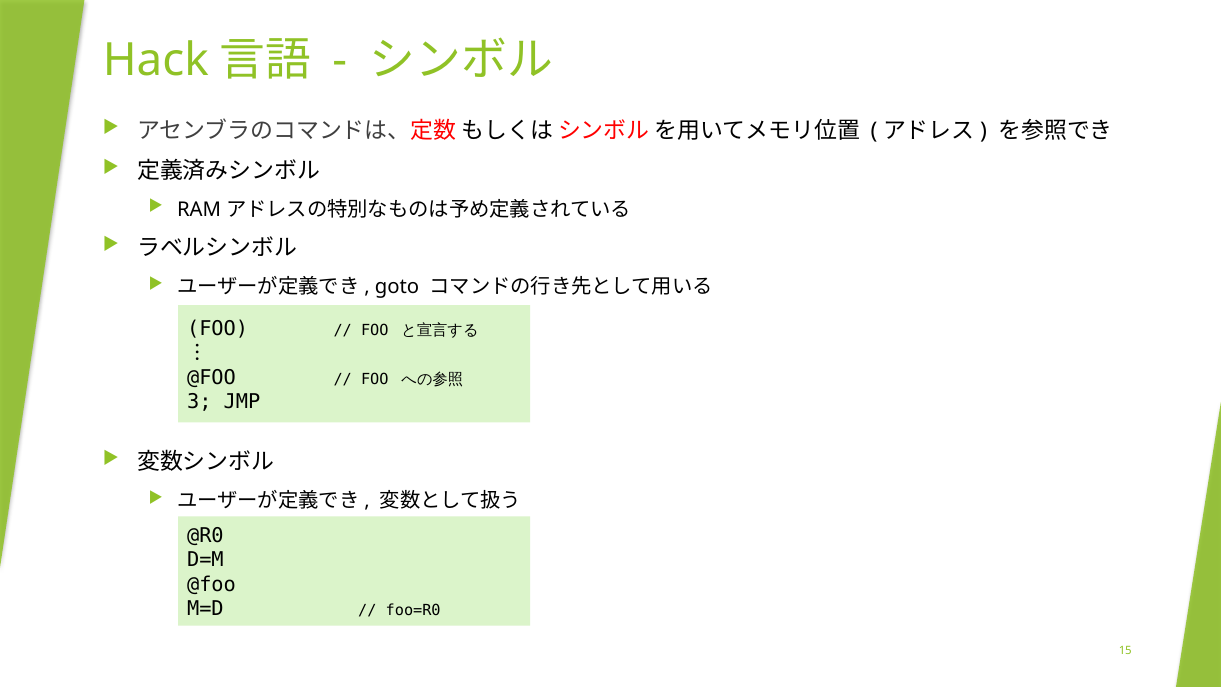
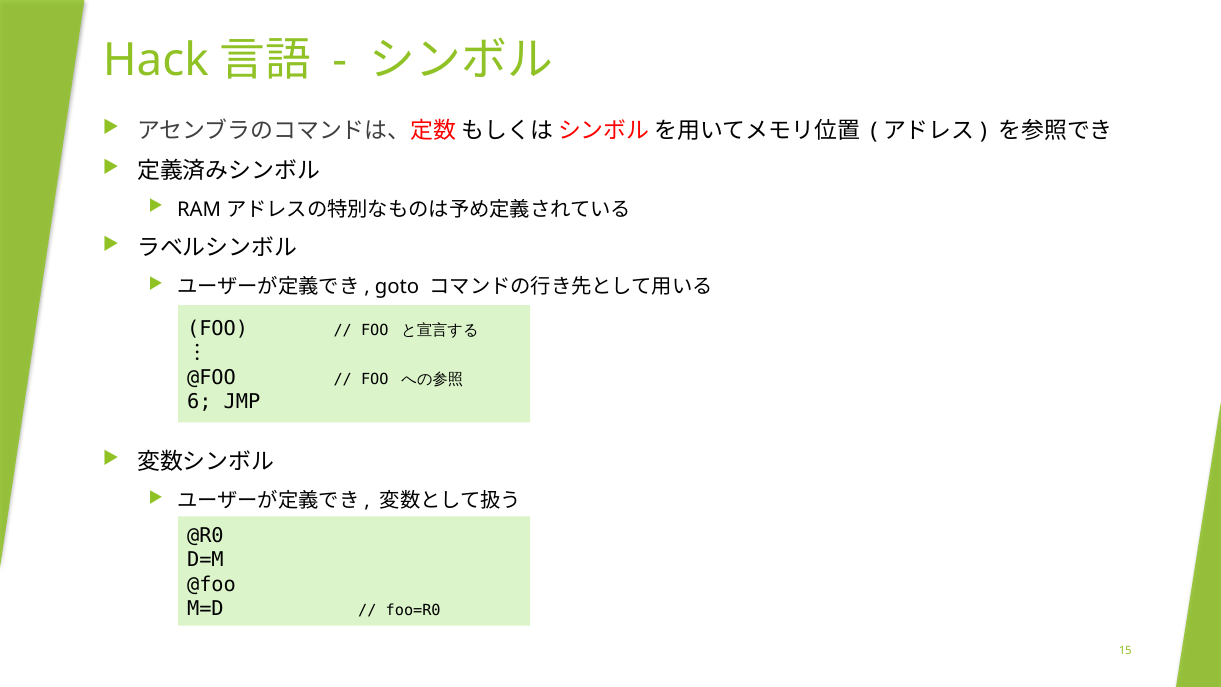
3: 3 -> 6 (199, 402)
